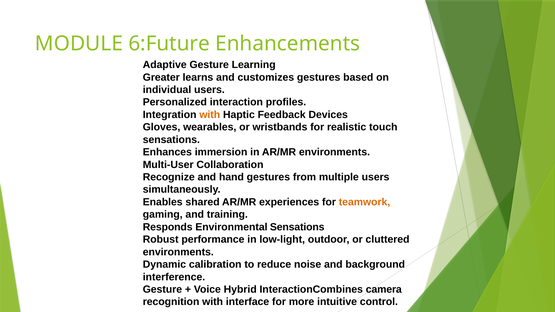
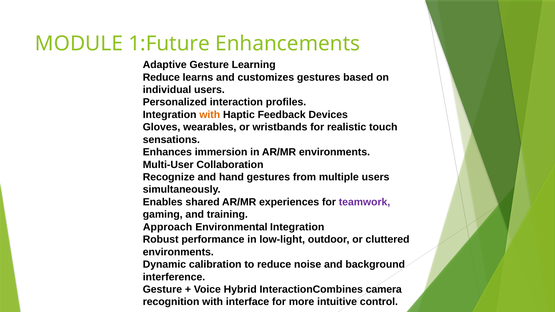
6:Future: 6:Future -> 1:Future (169, 44)
Greater: Greater -> Reduce (161, 77)
teamwork colour: orange -> purple (365, 202)
Responds: Responds -> Approach (168, 227)
Environmental Sensations: Sensations -> Integration (297, 227)
